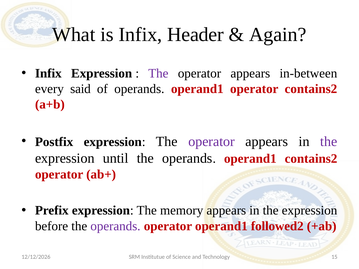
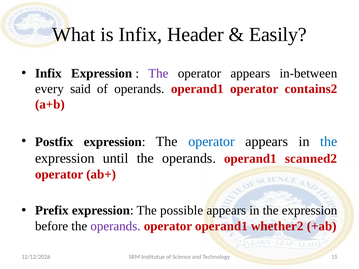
Again: Again -> Easily (278, 35)
operator colour: purple -> blue (212, 142)
the colour: purple -> blue (329, 142)
operand1 contains2: contains2 -> scanned2 (311, 159)
memory: memory -> possible (182, 211)
followed2: followed2 -> whether2 (277, 226)
